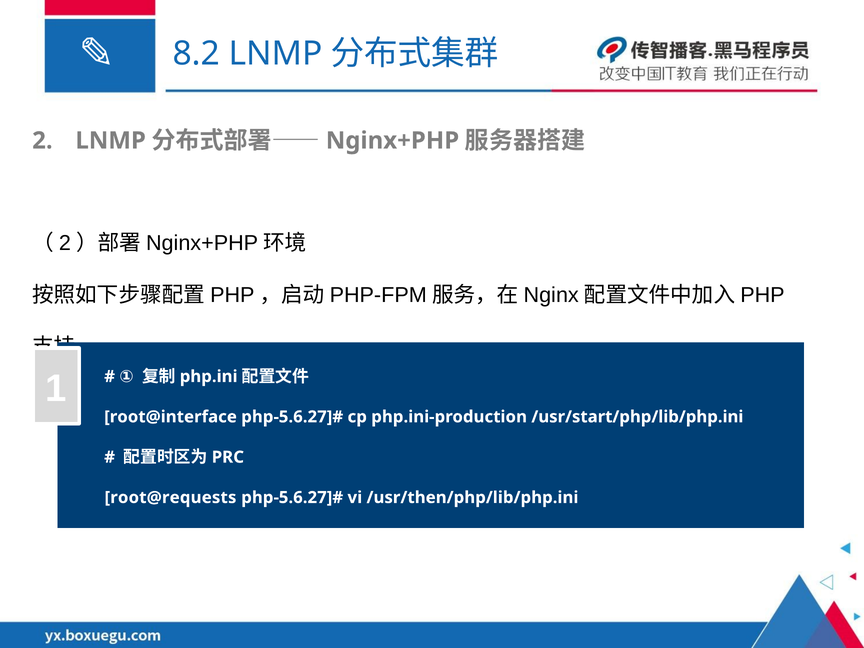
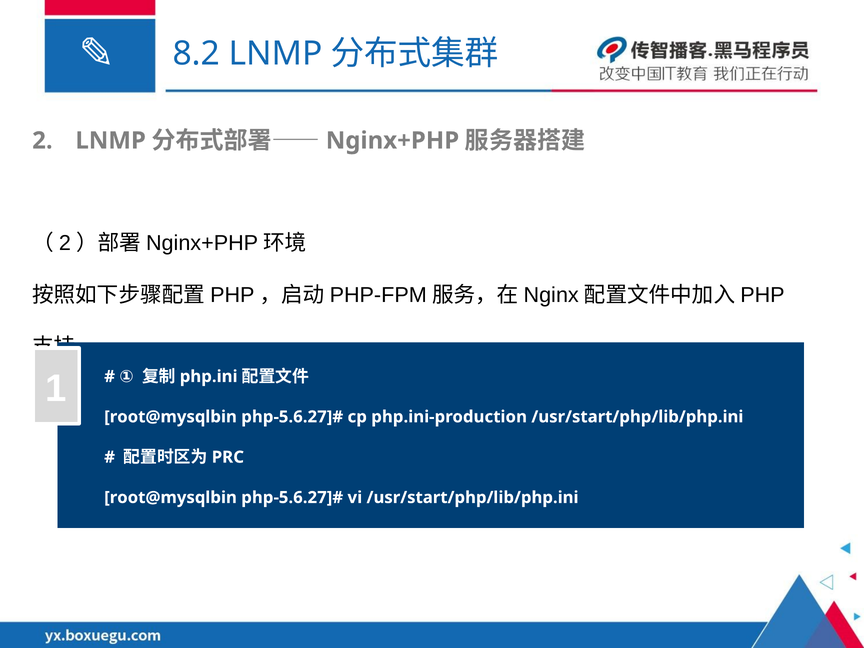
root@interface: root@interface -> root@mysqlbin (171, 417)
root@requests: root@requests -> root@mysqlbin (171, 498)
vi /usr/then/php/lib/php.ini: /usr/then/php/lib/php.ini -> /usr/start/php/lib/php.ini (473, 498)
